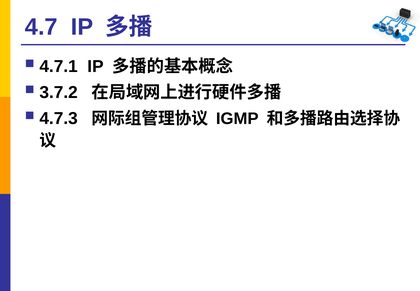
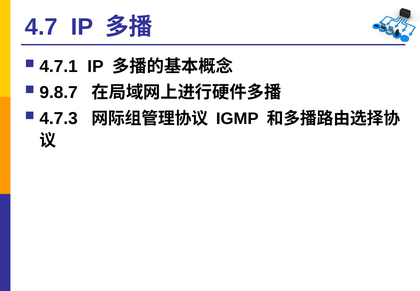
3.7.2: 3.7.2 -> 9.8.7 (59, 92)
